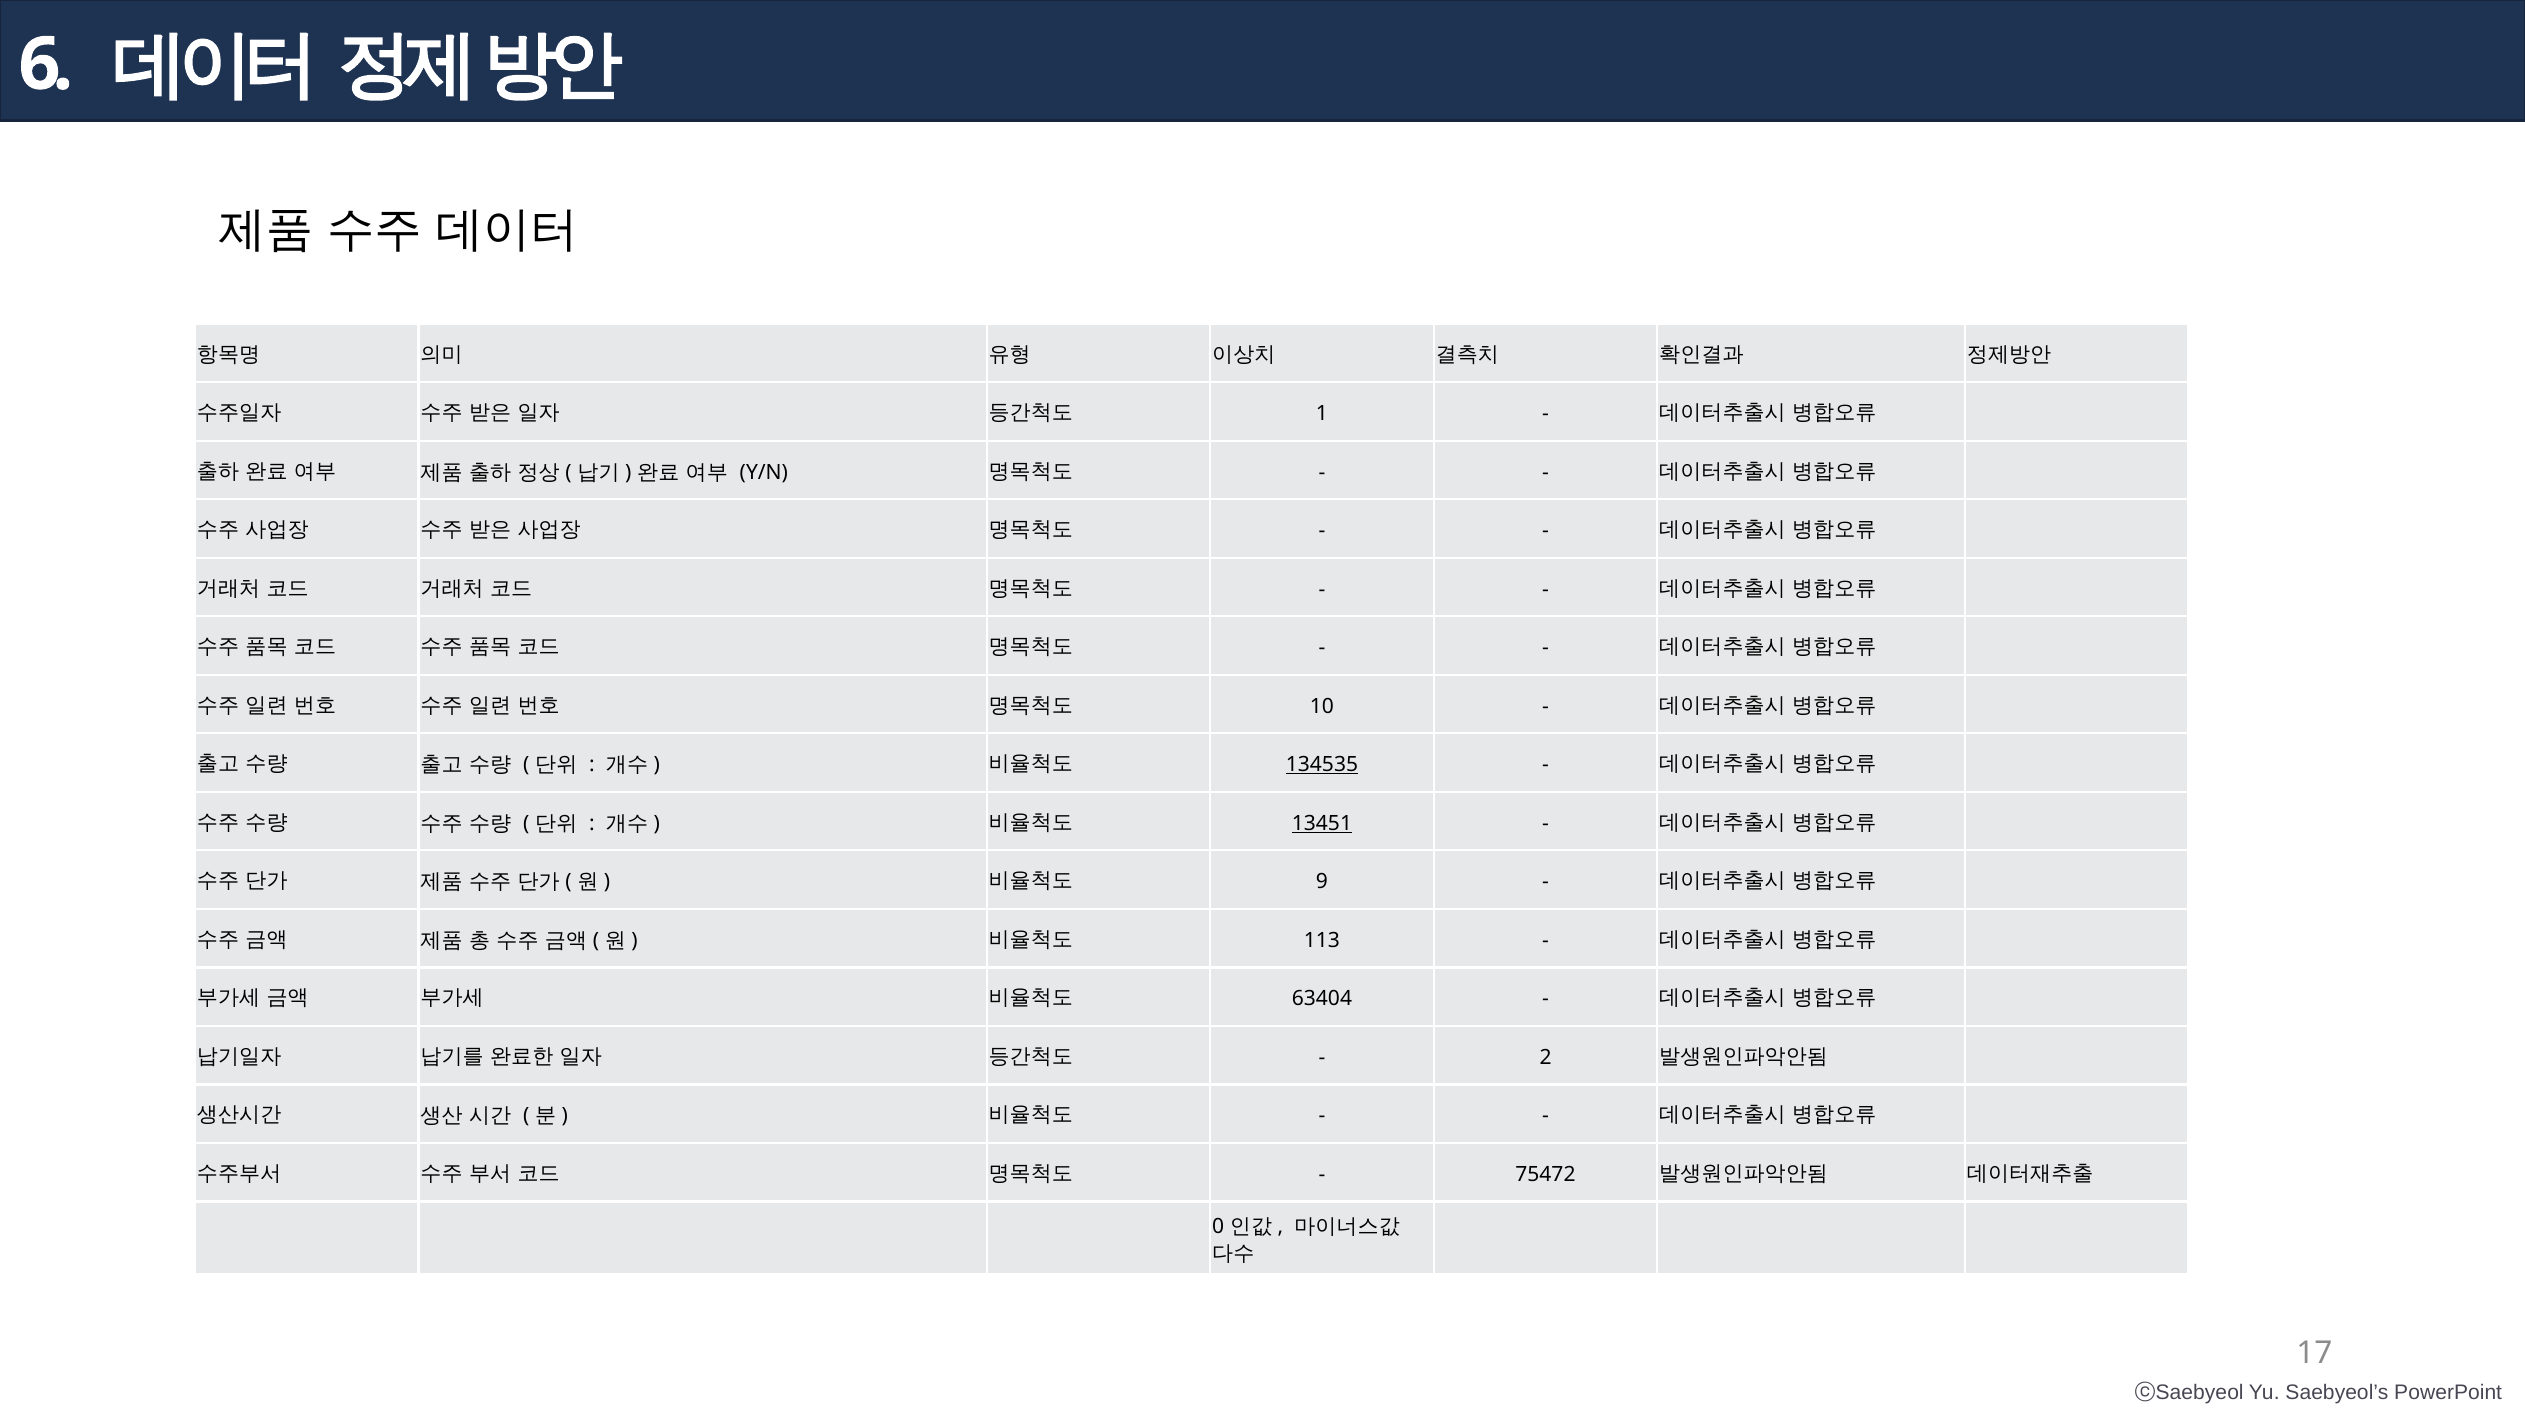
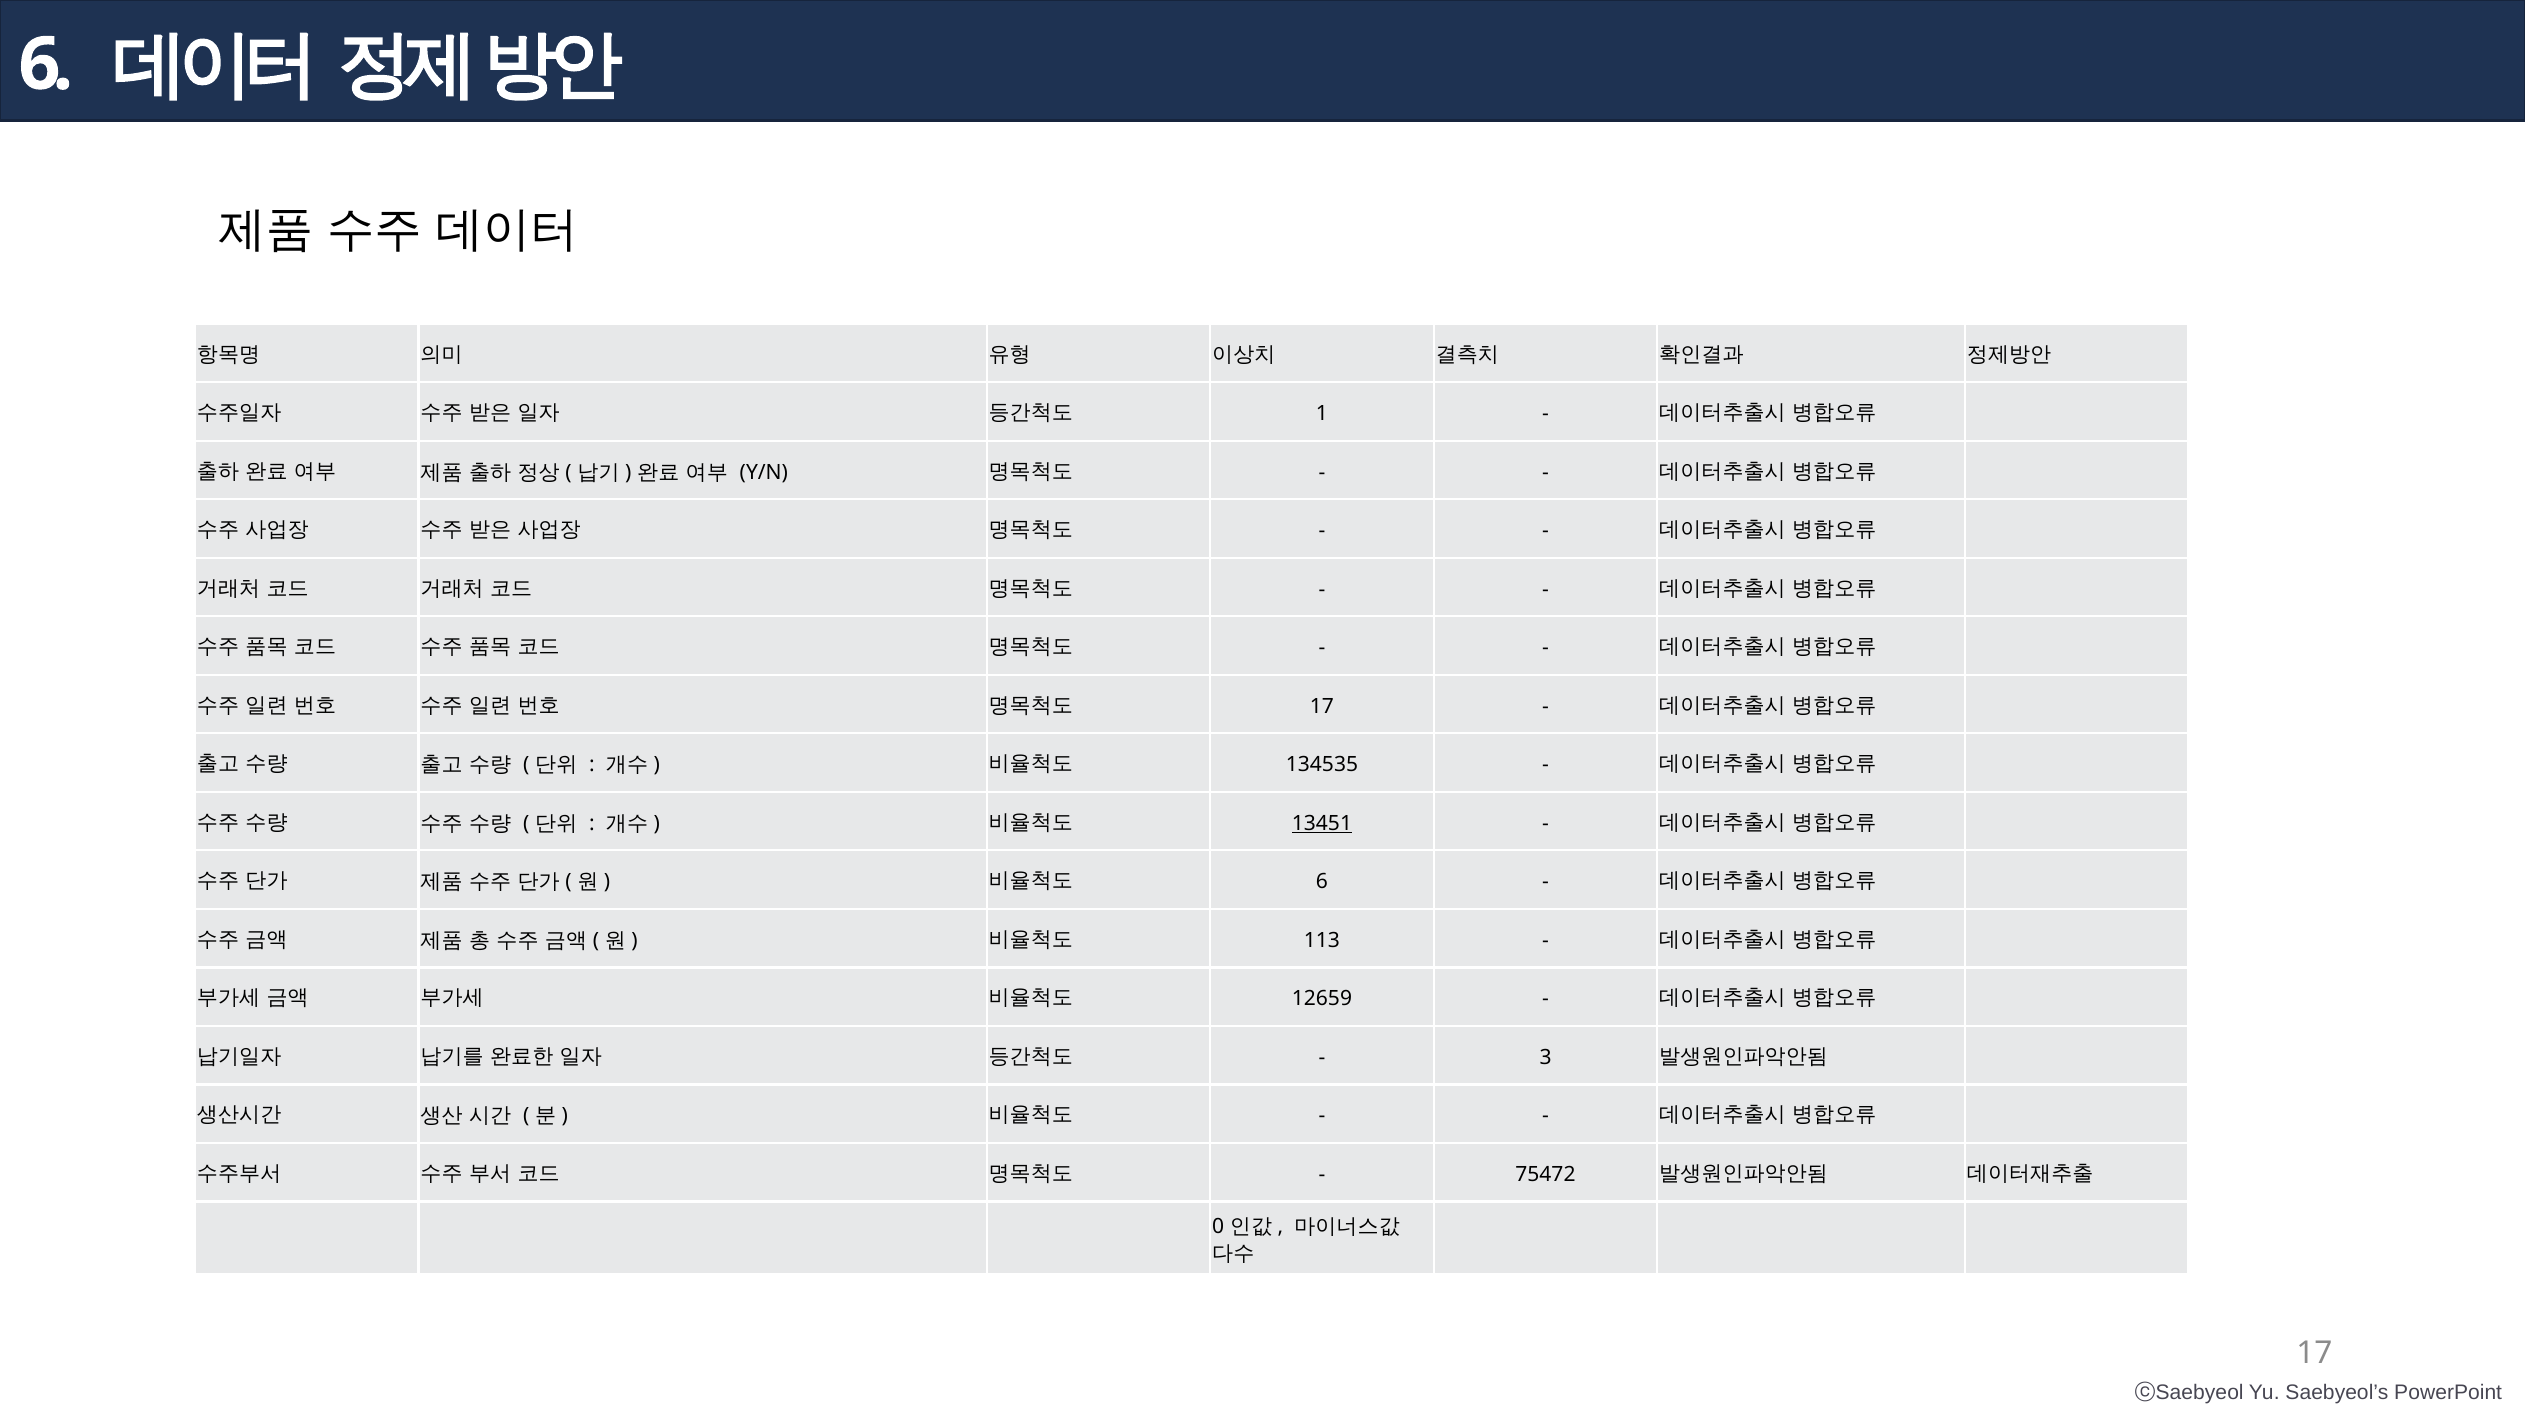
10: 10 -> 17 (1322, 706)
134535 underline: present -> none (1322, 765)
9: 9 -> 6 (1322, 882)
63404: 63404 -> 12659 (1322, 999)
2: 2 -> 3 (1546, 1058)
